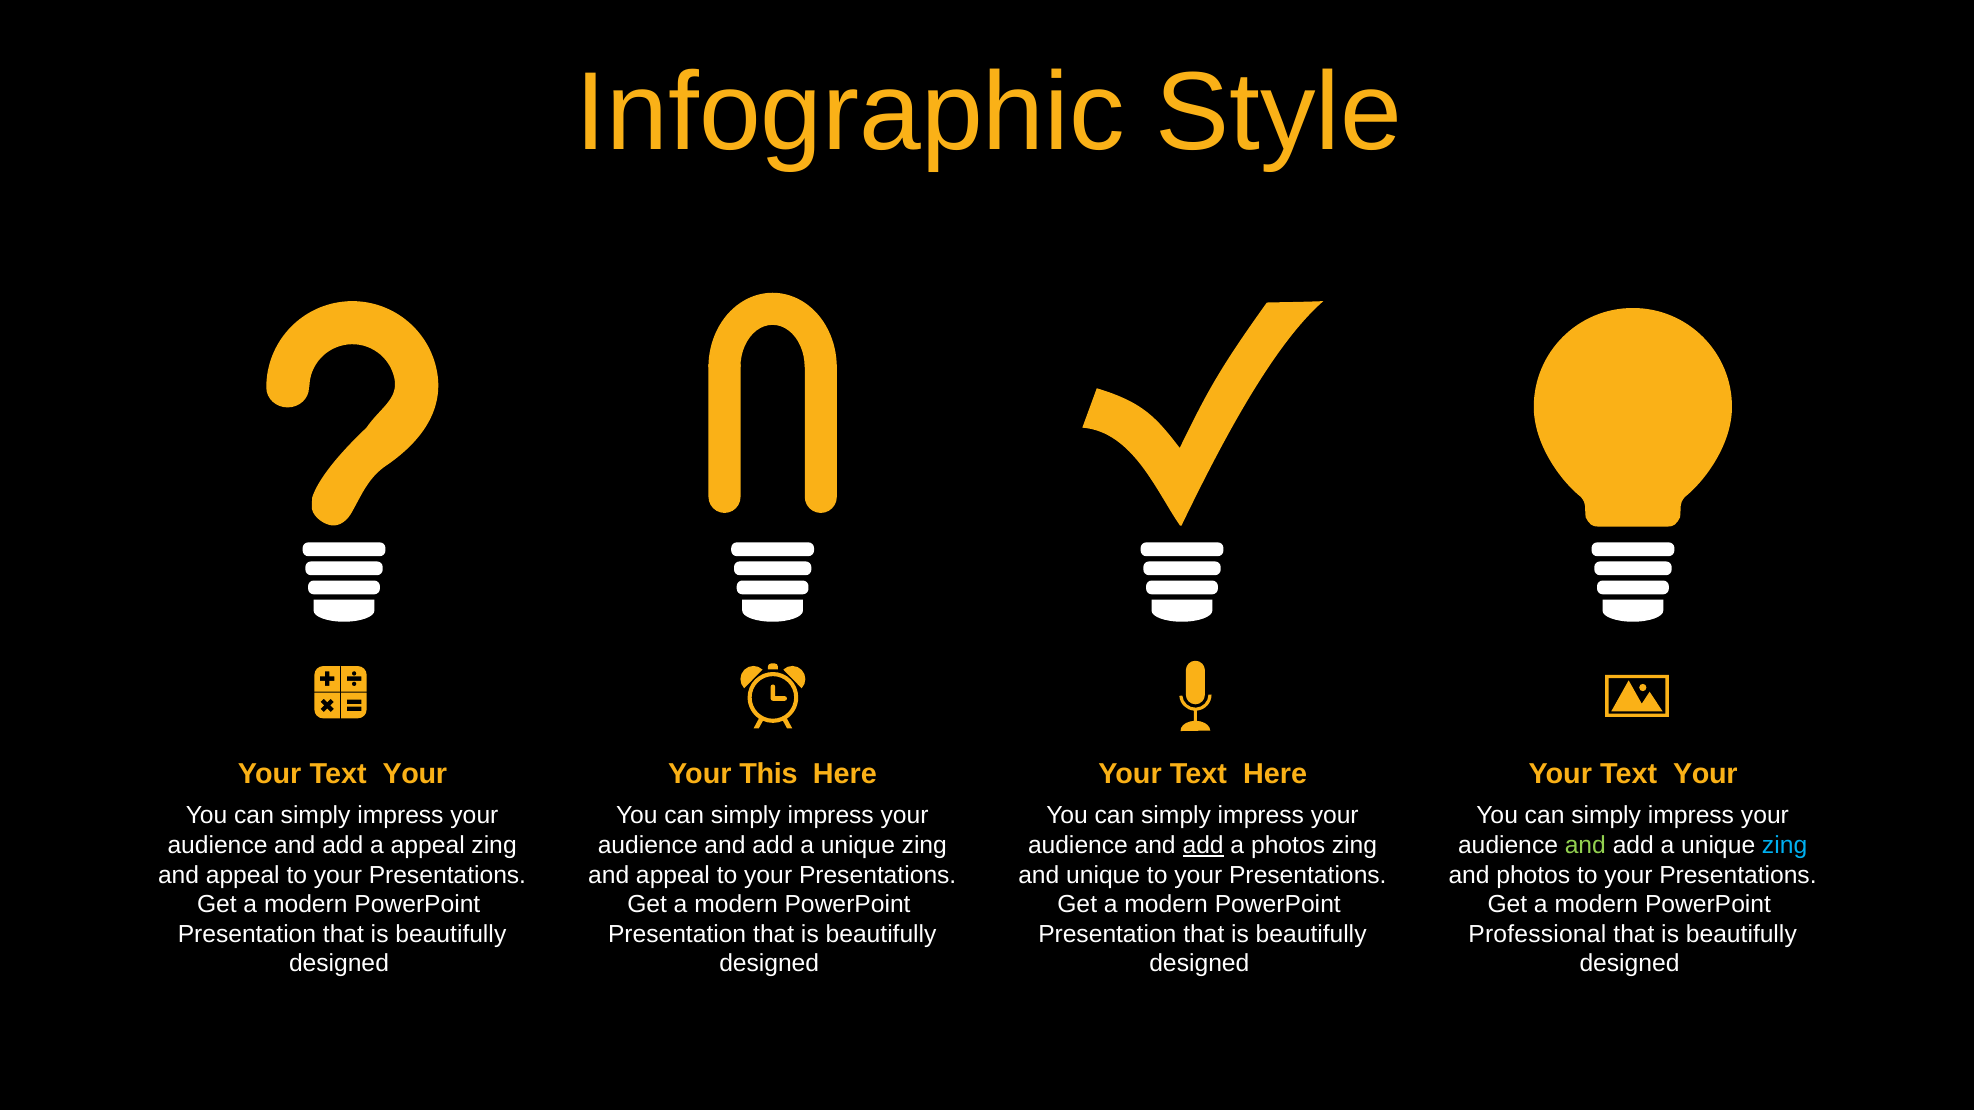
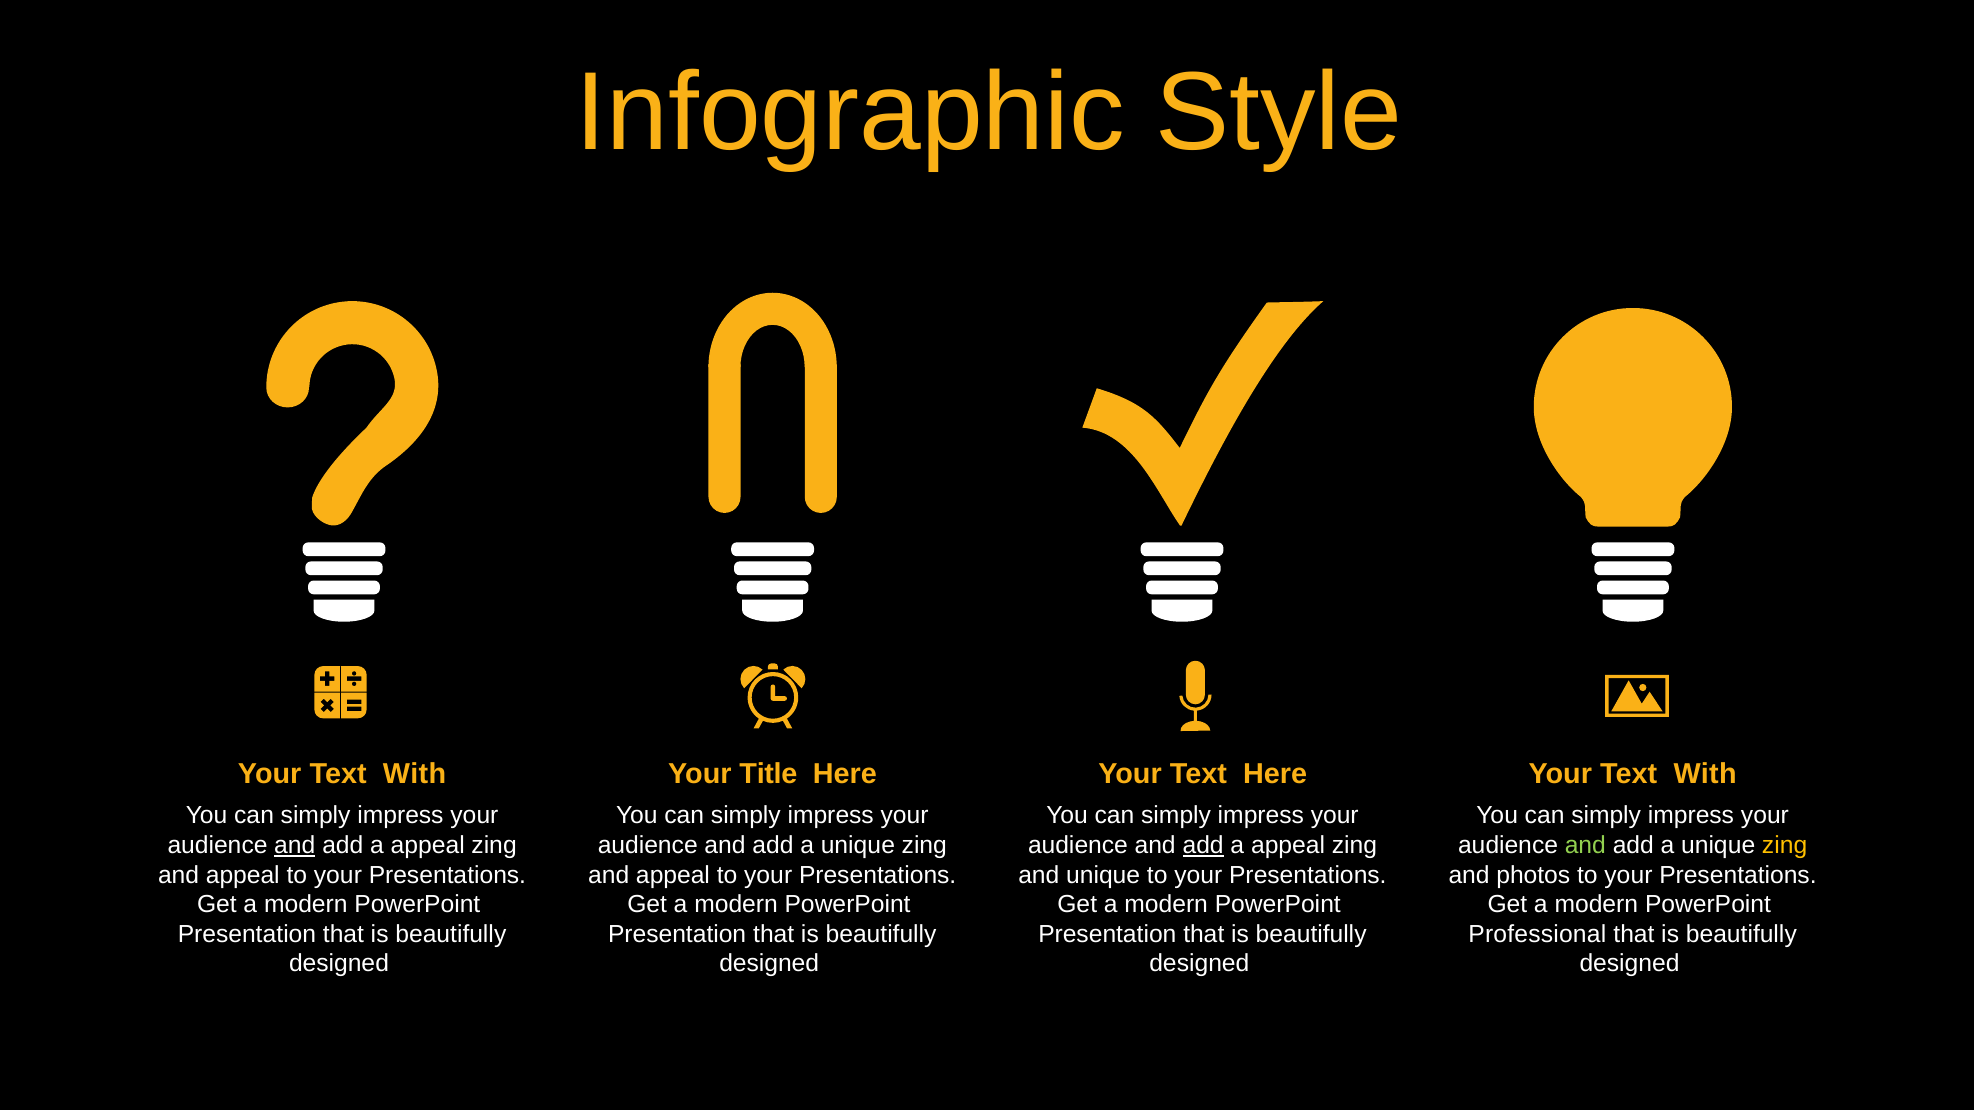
Your: Your -> With (415, 774)
This: This -> Title (768, 774)
Your: Your -> With (1705, 774)
and underline: none -> present (295, 846)
photos: photos -> appeal (1288, 846)
zing colour: light blue -> yellow (1785, 846)
